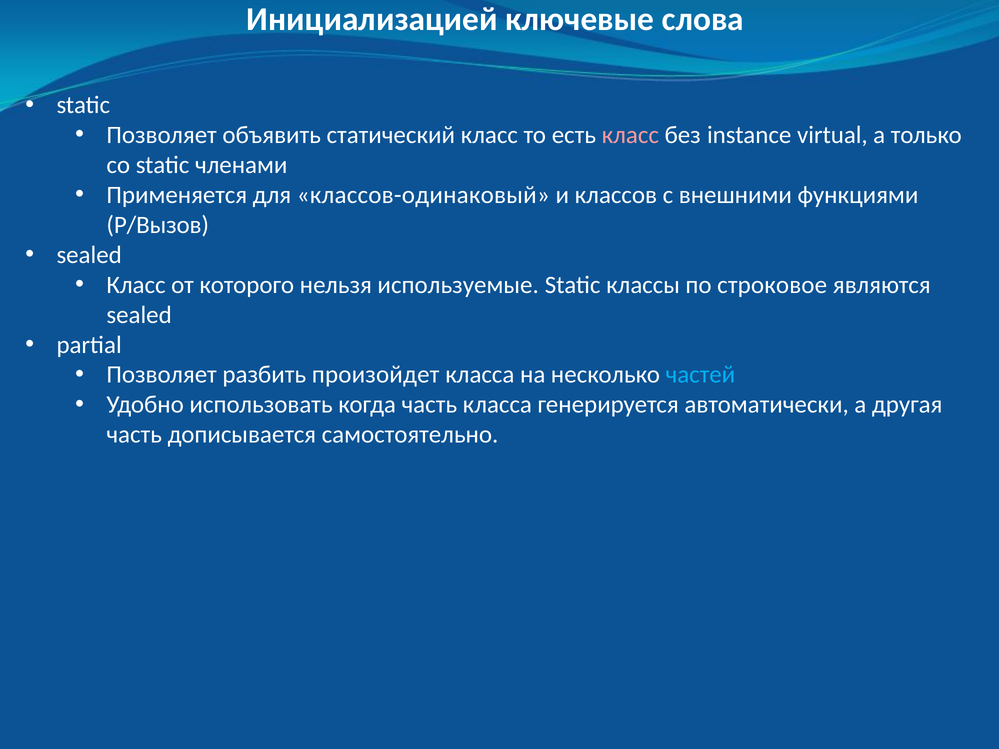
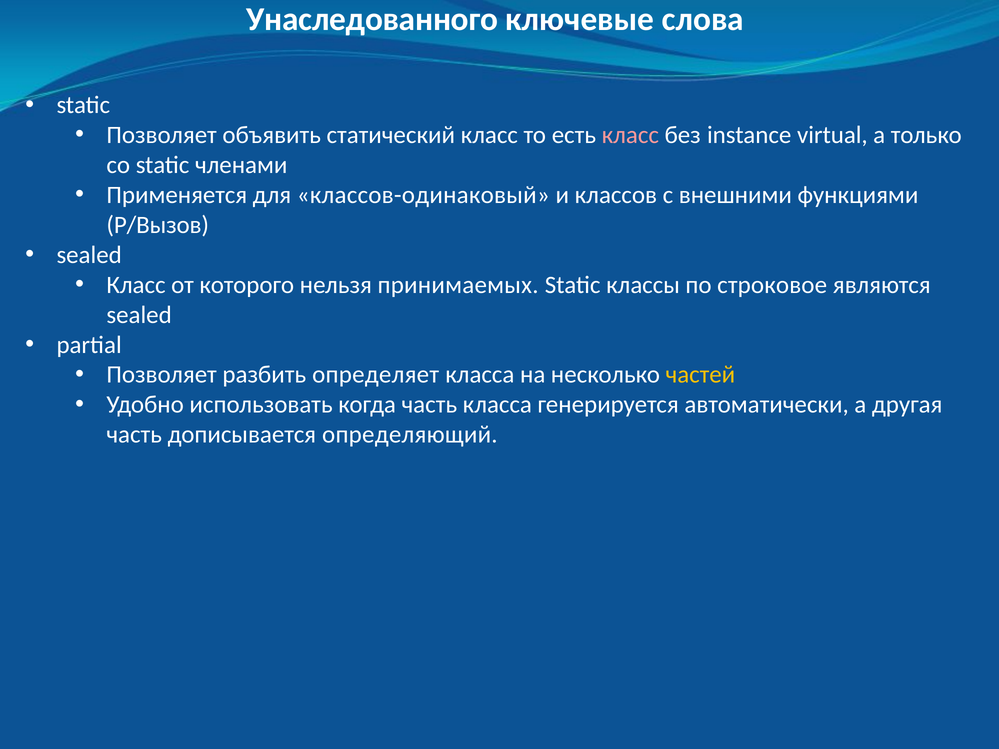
Инициализацией: Инициализацией -> Унаследованного (372, 19)
используемые: используемые -> принимаемых (458, 285)
произойдет: произойдет -> определяет (376, 375)
частей colour: light blue -> yellow (700, 375)
самостоятельно: самостоятельно -> определяющий (410, 435)
